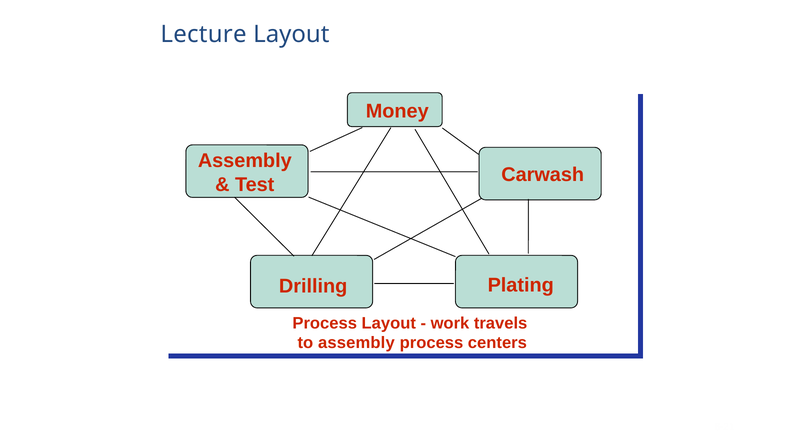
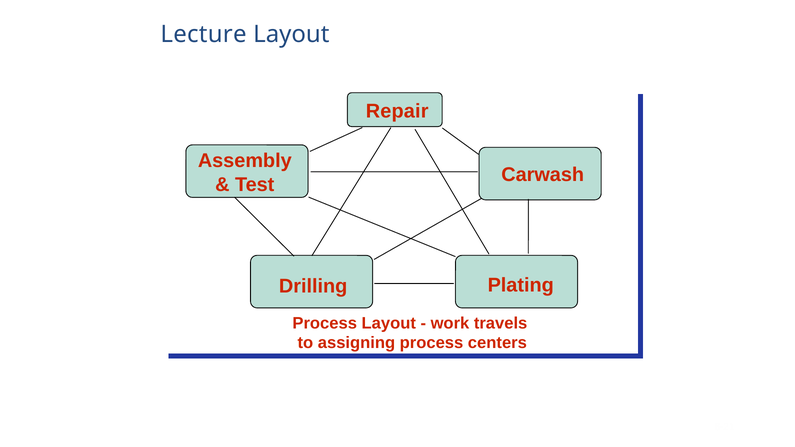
Money: Money -> Repair (397, 111)
to assembly: assembly -> assigning (356, 343)
